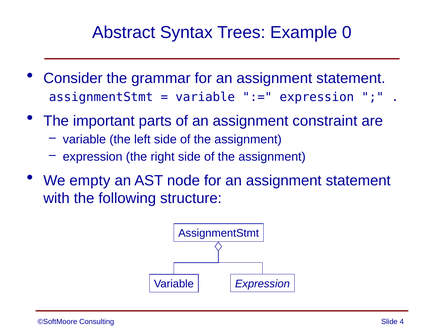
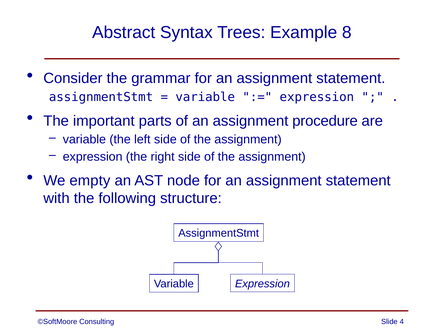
0: 0 -> 8 (347, 32)
constraint: constraint -> procedure (325, 121)
